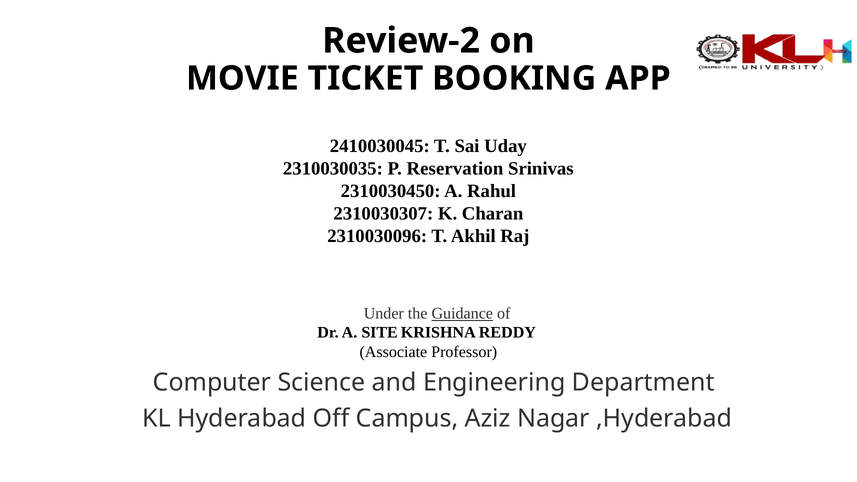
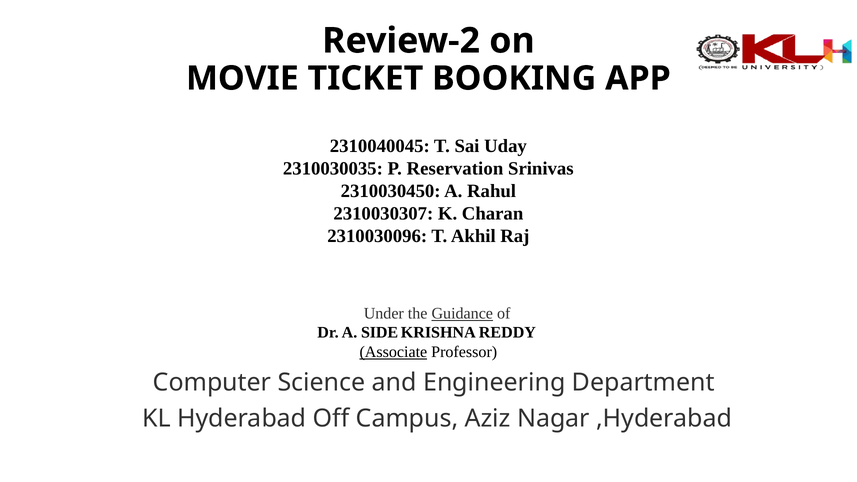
2410030045: 2410030045 -> 2310040045 (380, 146)
SITE: SITE -> SIDE (380, 333)
Associate underline: none -> present (393, 352)
